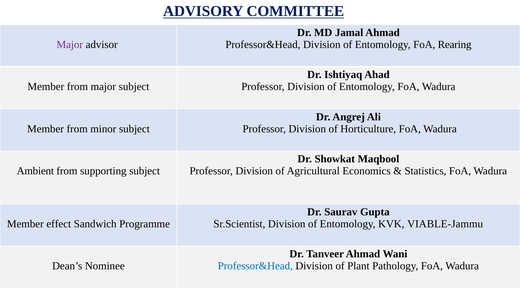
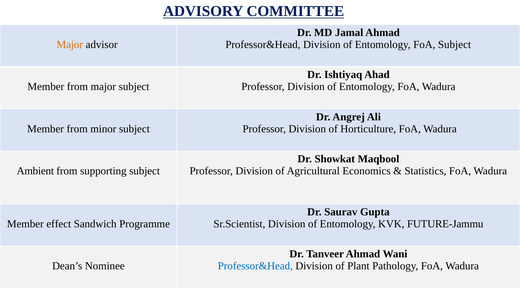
Major colour: purple -> orange (70, 45)
FoA Rearing: Rearing -> Subject (455, 45)
VIABLE-Jammu: VIABLE-Jammu -> FUTURE-Jammu (445, 224)
